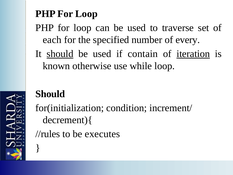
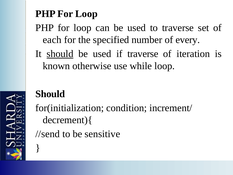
if contain: contain -> traverse (143, 54)
iteration underline: present -> none (193, 54)
//rules: //rules -> //send (48, 134)
executes: executes -> sensitive (102, 134)
